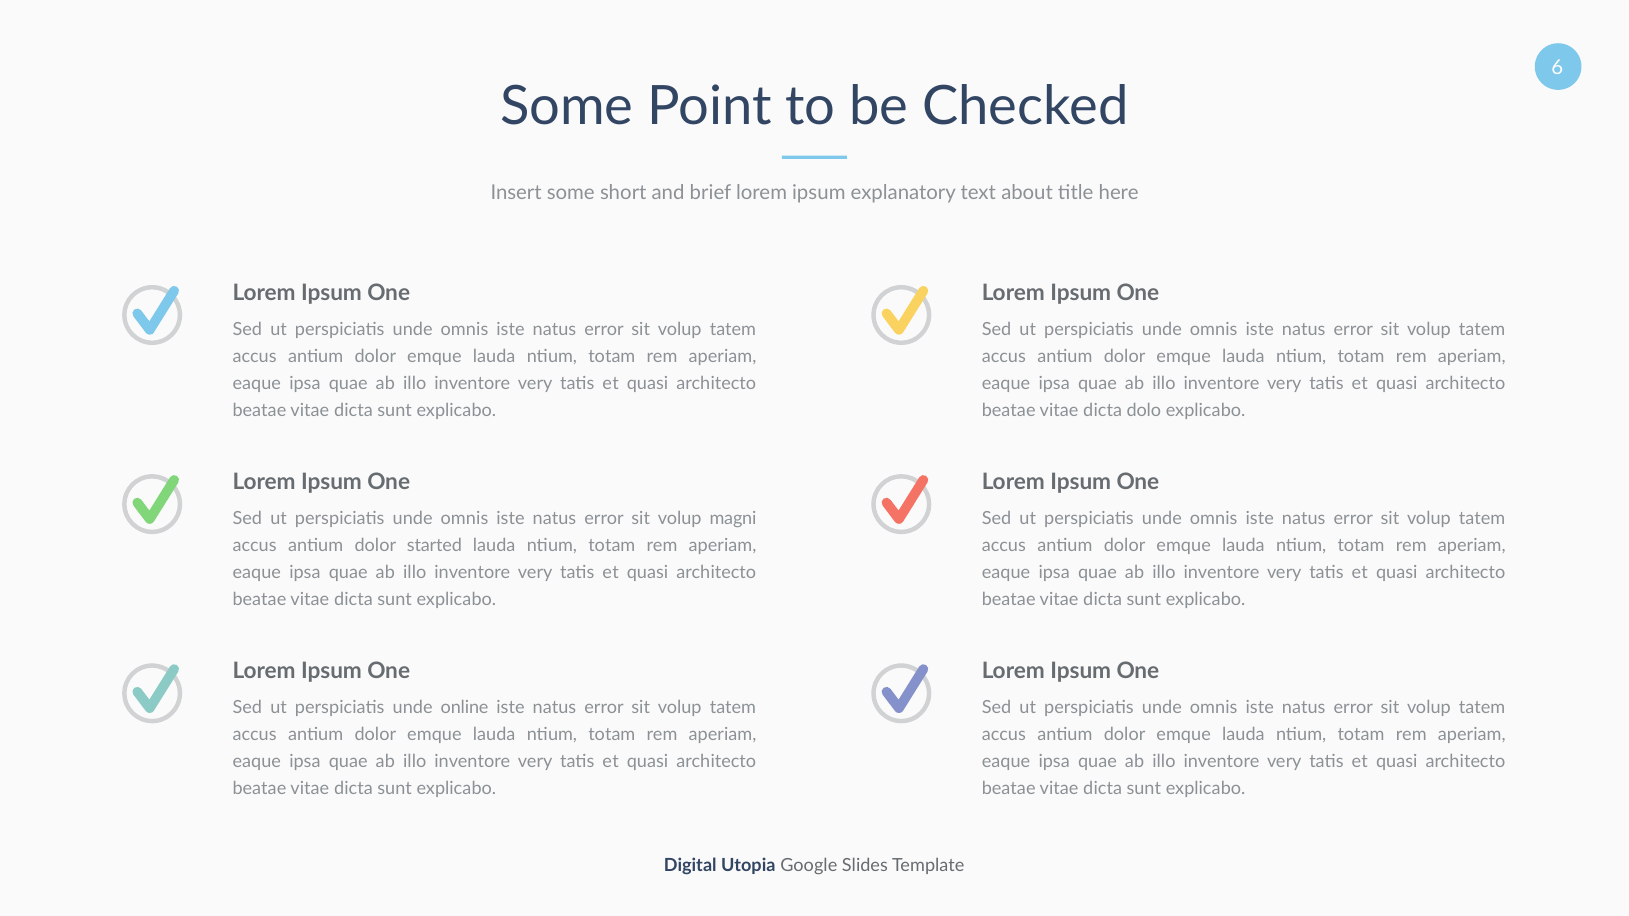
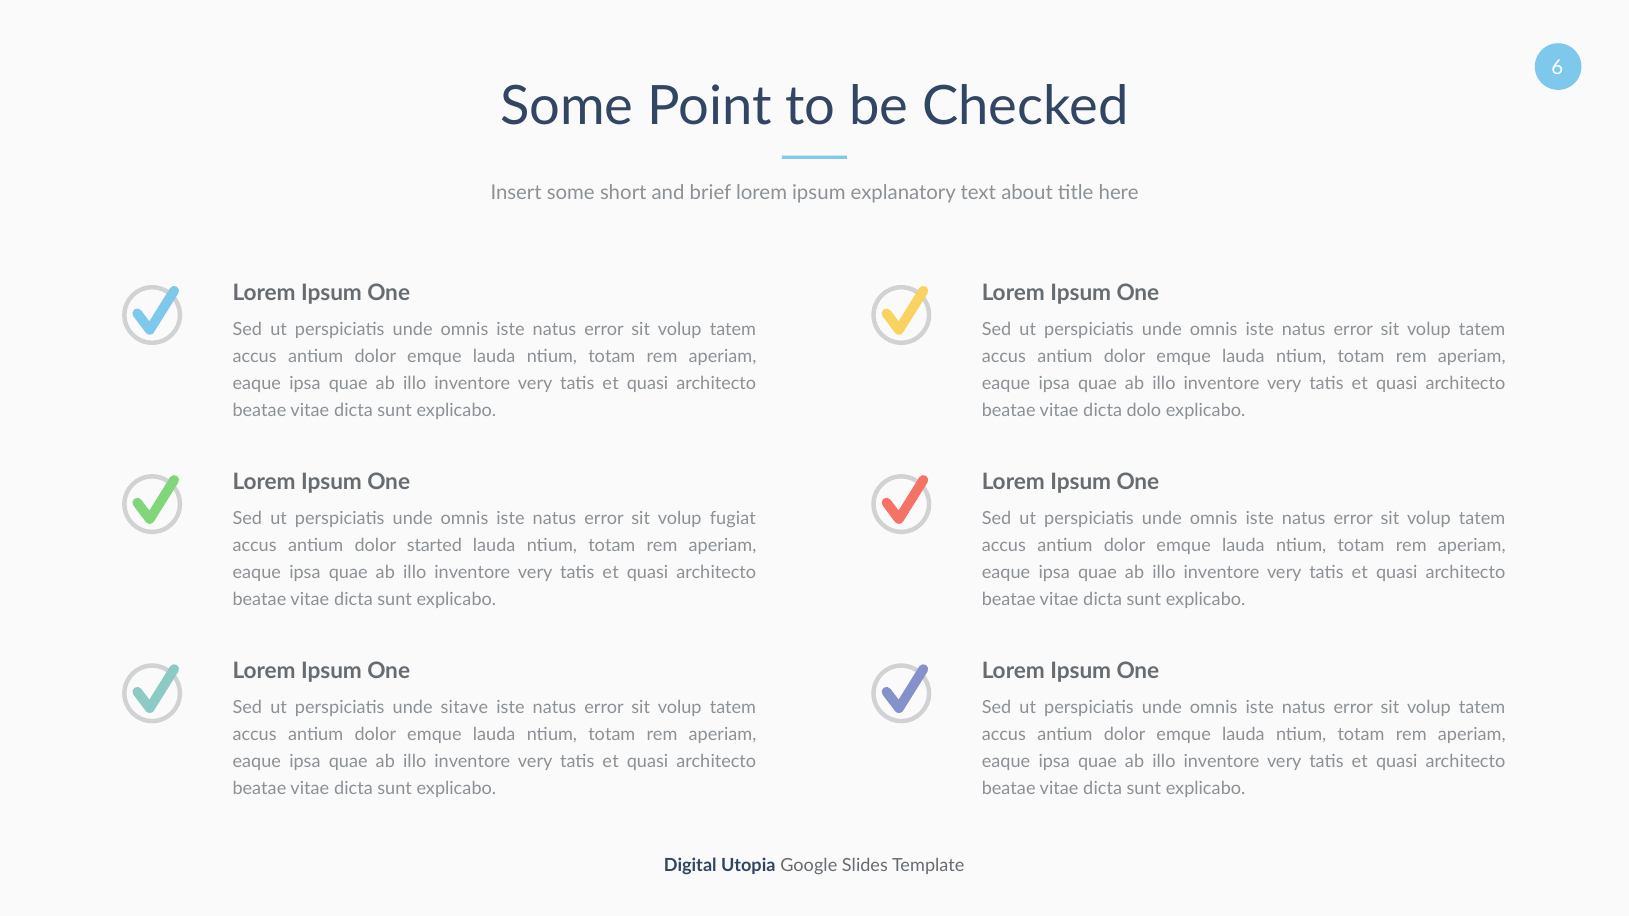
magni: magni -> fugiat (733, 519)
online: online -> sitave (464, 708)
